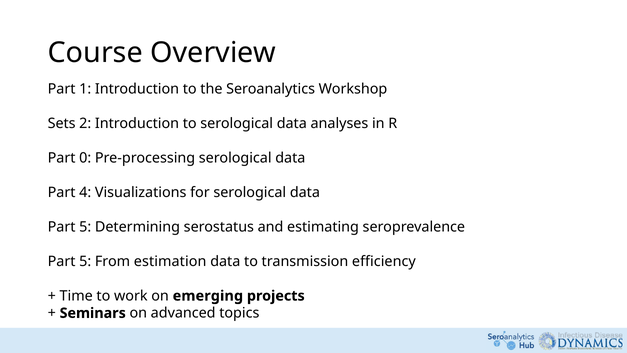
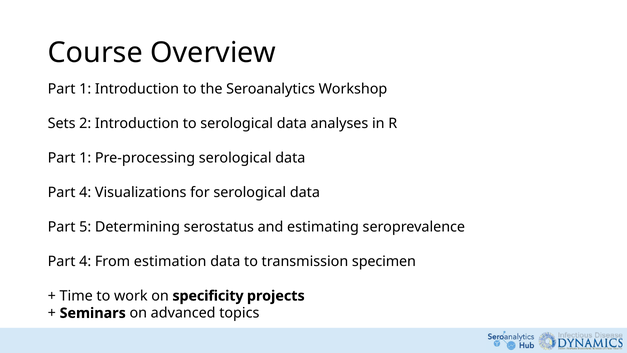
0: 0 -> 1 (85, 158)
5: 5 -> 4 (85, 261)
efficiency: efficiency -> specimen (384, 261)
emerging: emerging -> specificity (208, 296)
